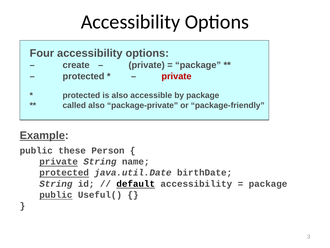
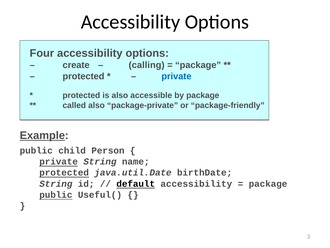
private: private -> calling (147, 65)
private colour: red -> blue (176, 76)
these: these -> child (72, 150)
